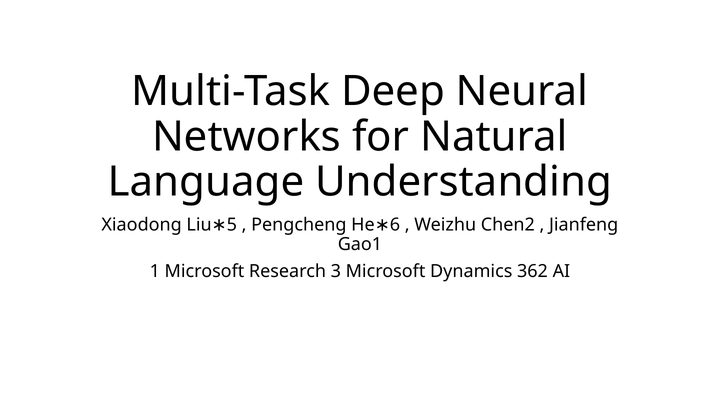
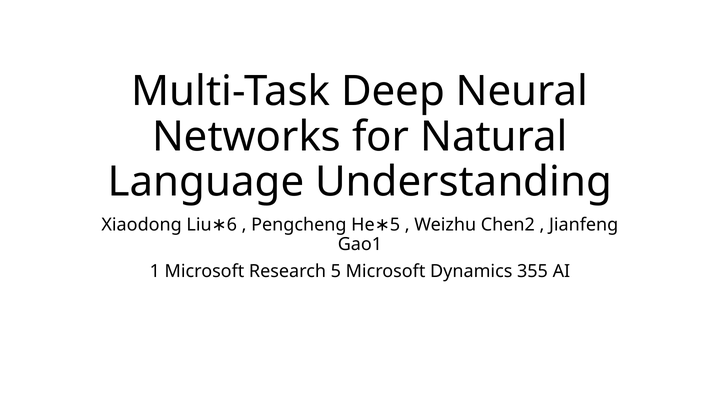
5: 5 -> 6 (232, 225)
6: 6 -> 5 (395, 225)
Research 3: 3 -> 5 (336, 271)
362: 362 -> 355 (532, 271)
